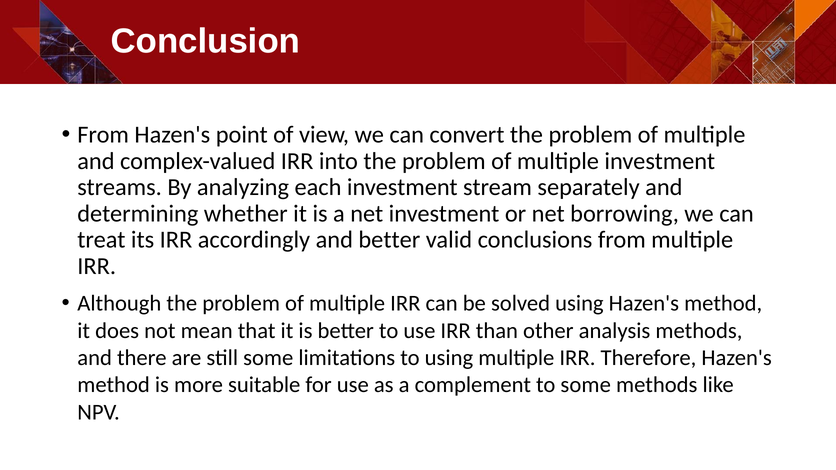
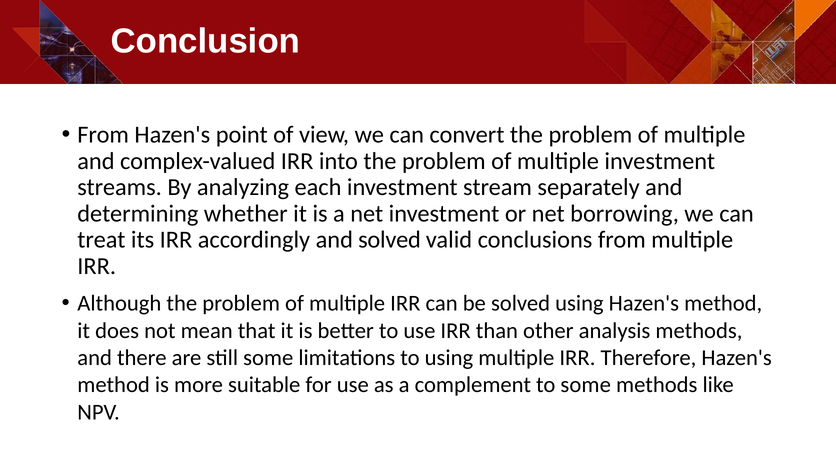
and better: better -> solved (390, 240)
